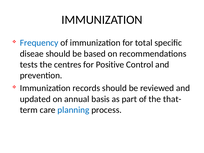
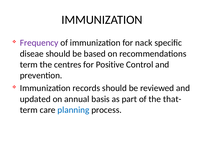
Frequency colour: blue -> purple (39, 43)
total: total -> nack (144, 43)
tests: tests -> term (29, 65)
